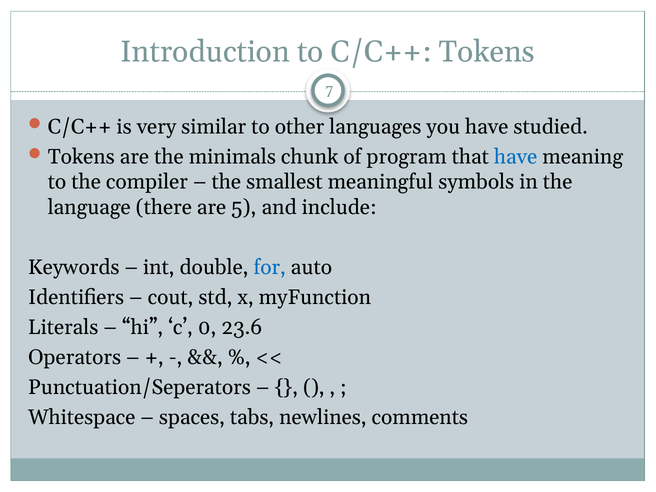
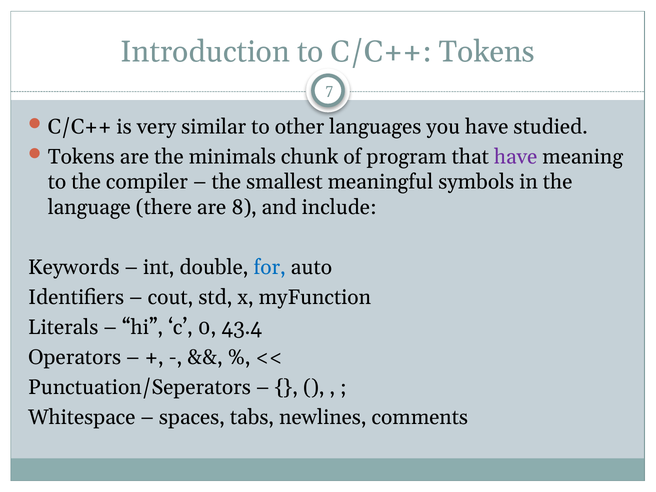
have colour: blue -> purple (516, 157)
5: 5 -> 8 (244, 207)
23.6: 23.6 -> 43.4 (242, 327)
